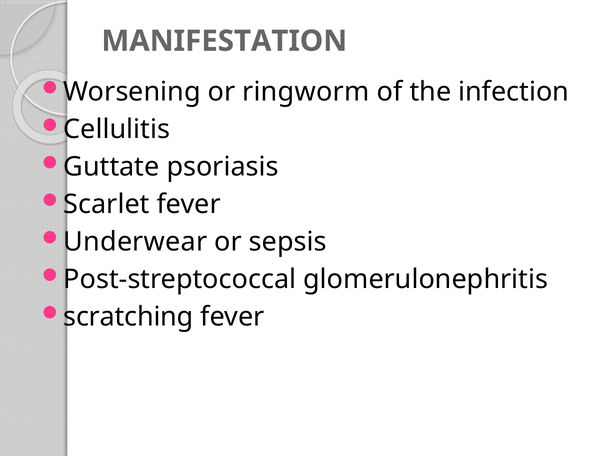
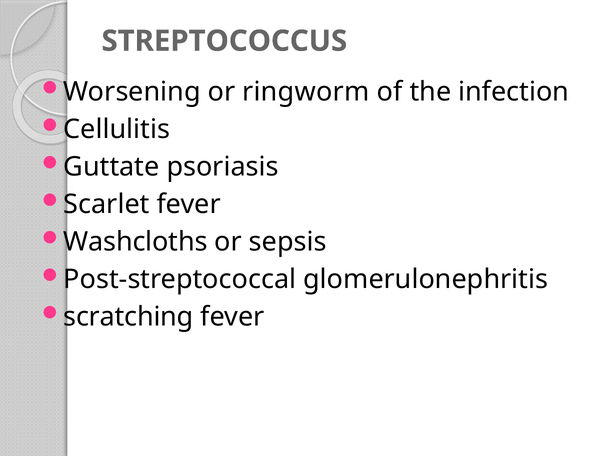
MANIFESTATION: MANIFESTATION -> STREPTOCOCCUS (224, 41)
Underwear: Underwear -> Washcloths (135, 242)
